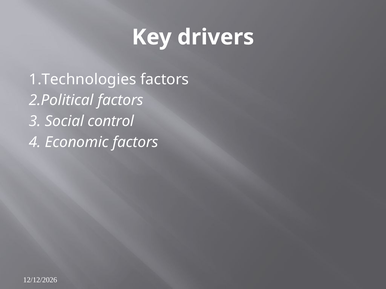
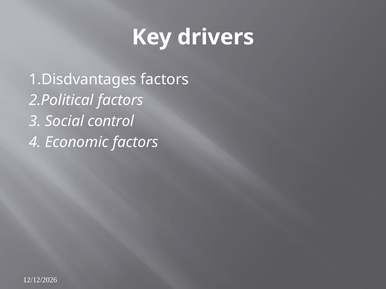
1.Technologies: 1.Technologies -> 1.Disdvantages (83, 79)
